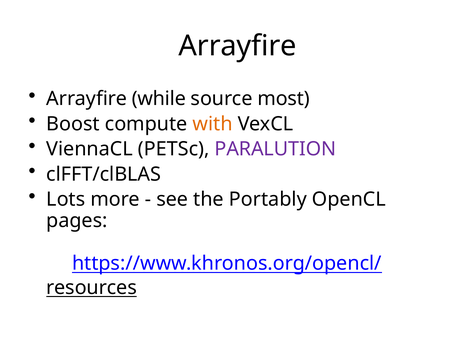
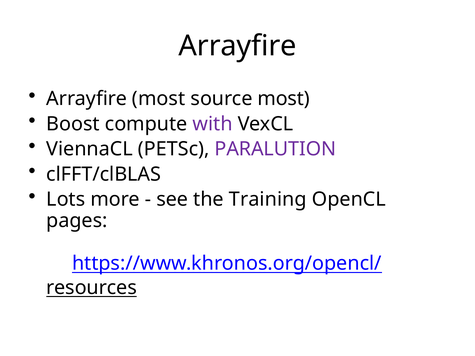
Arrayfire while: while -> most (159, 99)
with colour: orange -> purple (213, 124)
Portably: Portably -> Training (268, 199)
